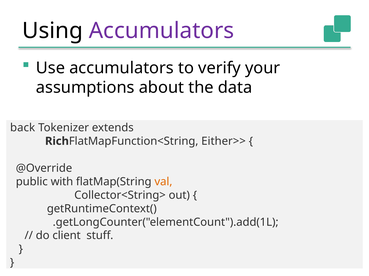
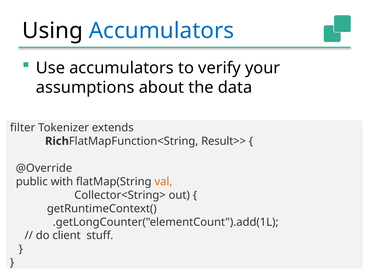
Accumulators colour: purple -> blue (162, 31)
back: back -> filter (23, 128)
Either>>: Either>> -> Result>> (224, 141)
